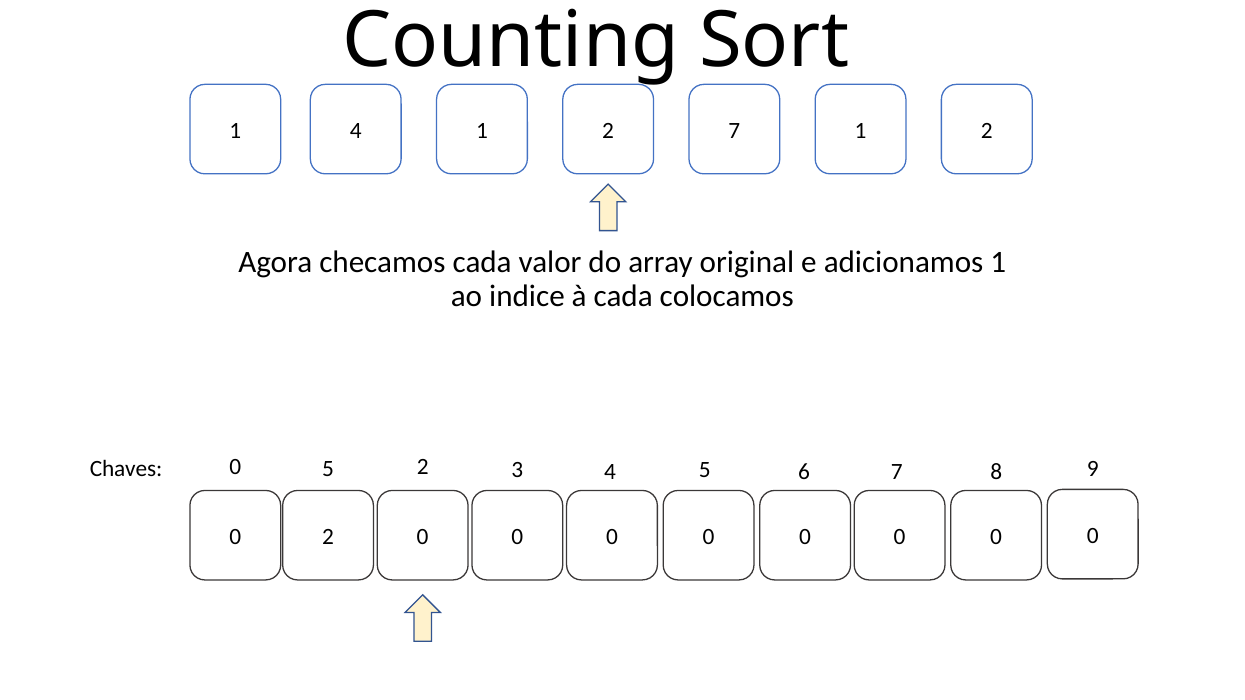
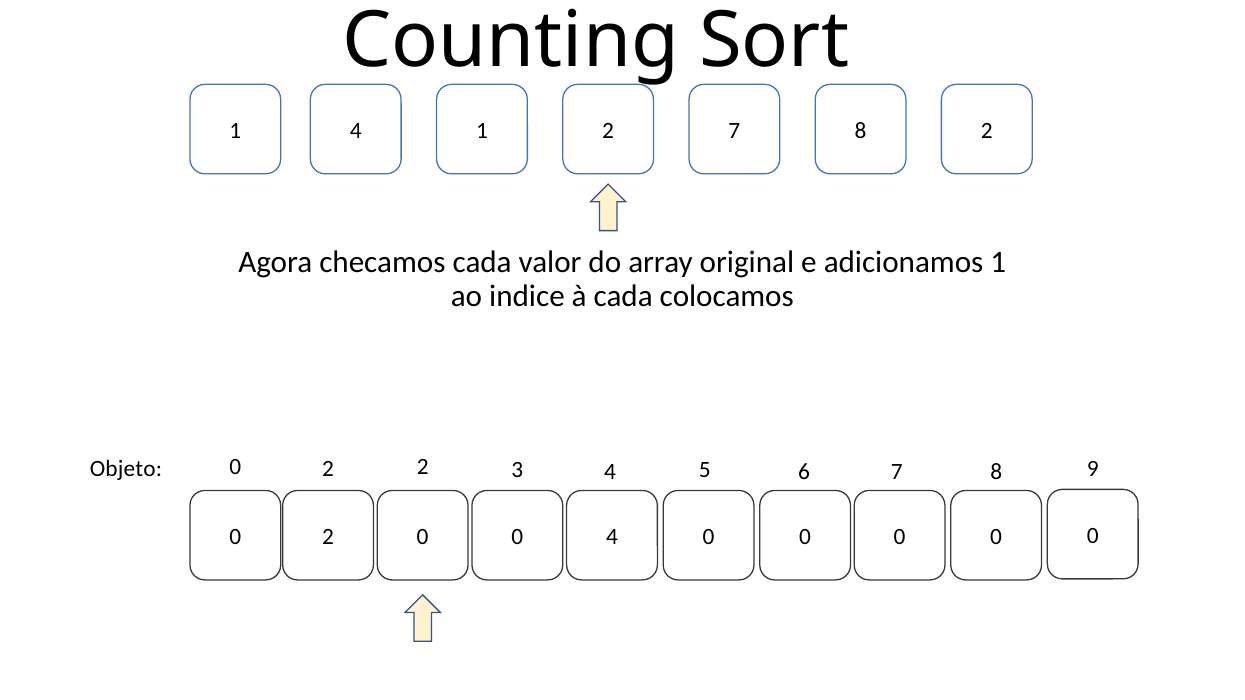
2 7 1: 1 -> 8 (861, 131)
Chaves: Chaves -> Objeto (126, 469)
5: 5 -> 2 (328, 469)
2 0 0 0: 0 -> 4 (612, 537)
